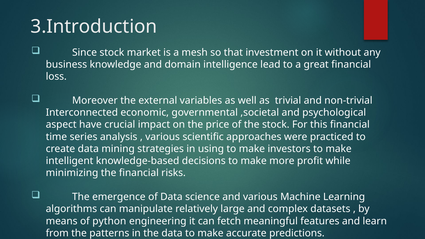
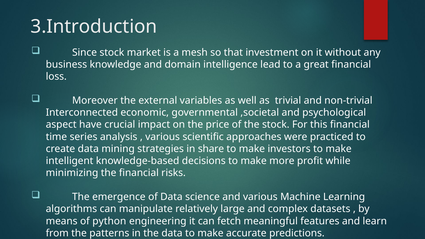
using: using -> share (211, 149)
